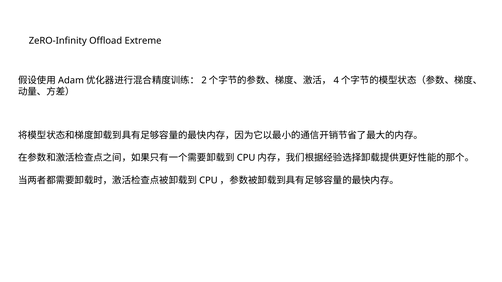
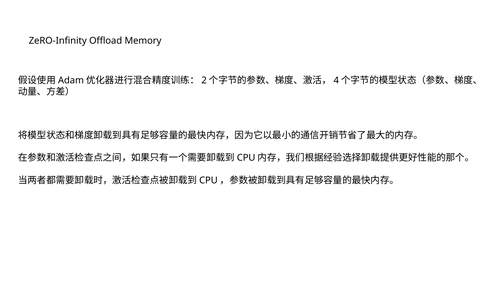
Extreme: Extreme -> Memory (143, 41)
